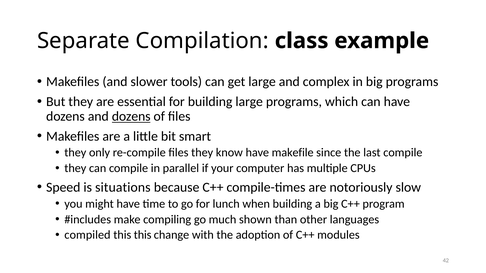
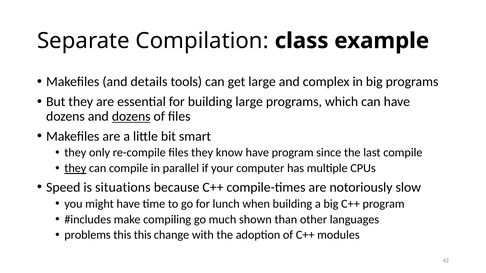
slower: slower -> details (149, 82)
have makefile: makefile -> program (293, 153)
they underline: none -> present (75, 169)
compiled: compiled -> problems (88, 235)
